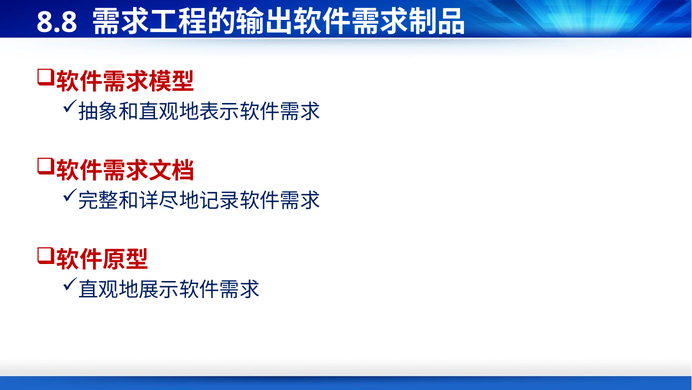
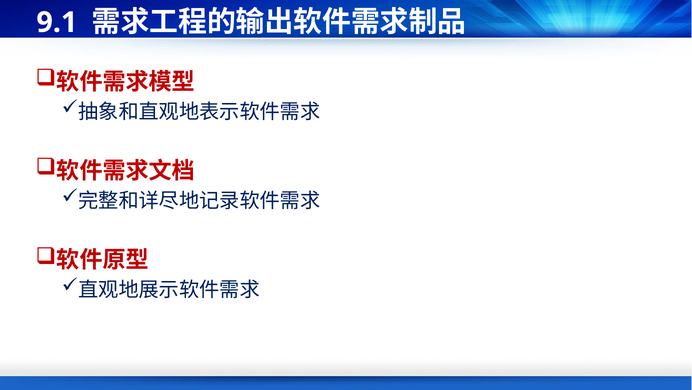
8.8: 8.8 -> 9.1 (57, 22)
